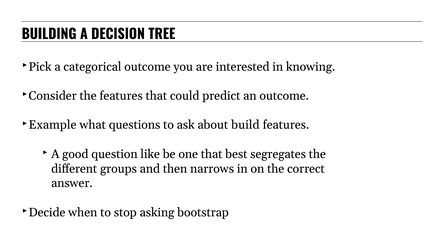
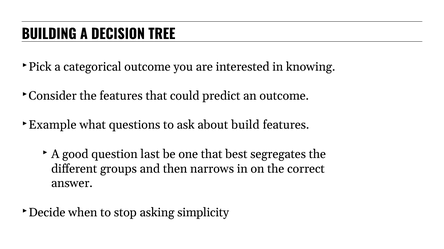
like: like -> last (150, 154)
bootstrap: bootstrap -> simplicity (203, 213)
